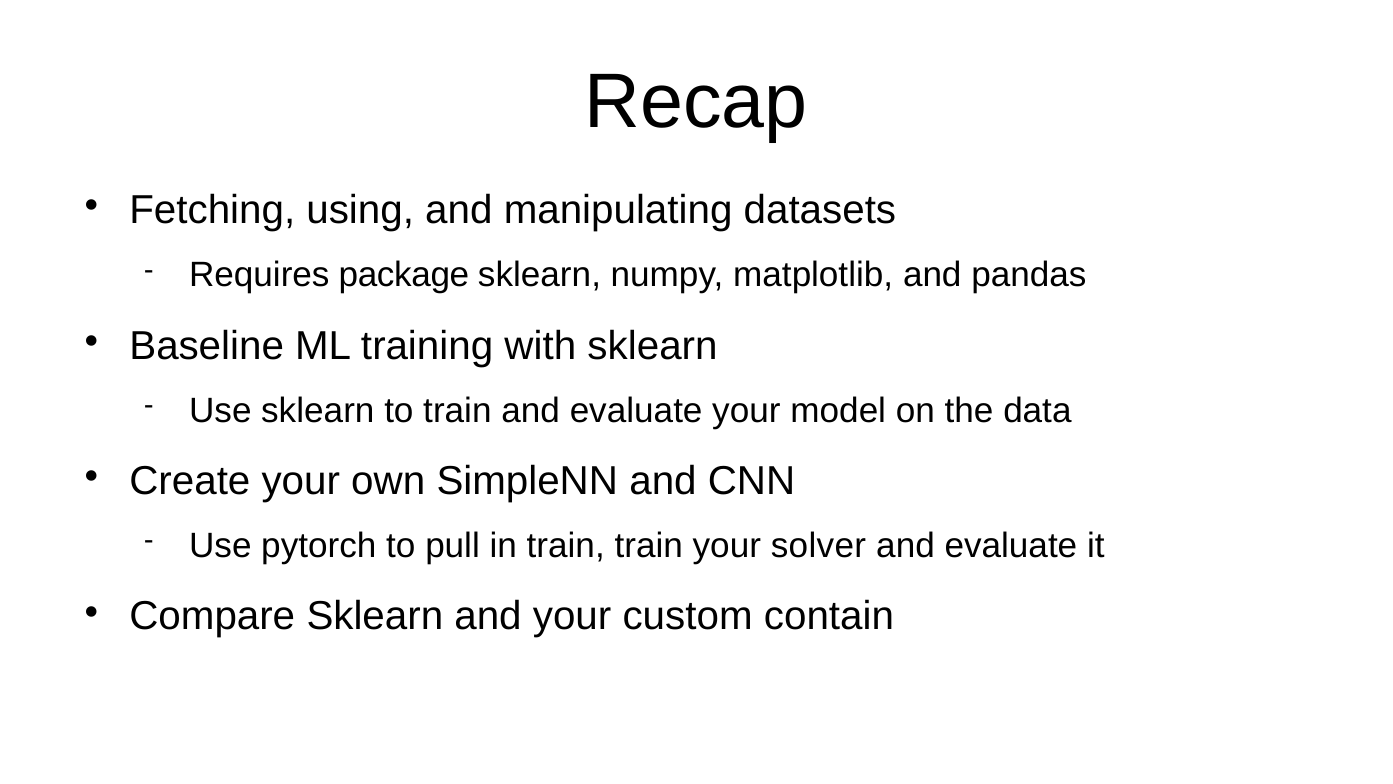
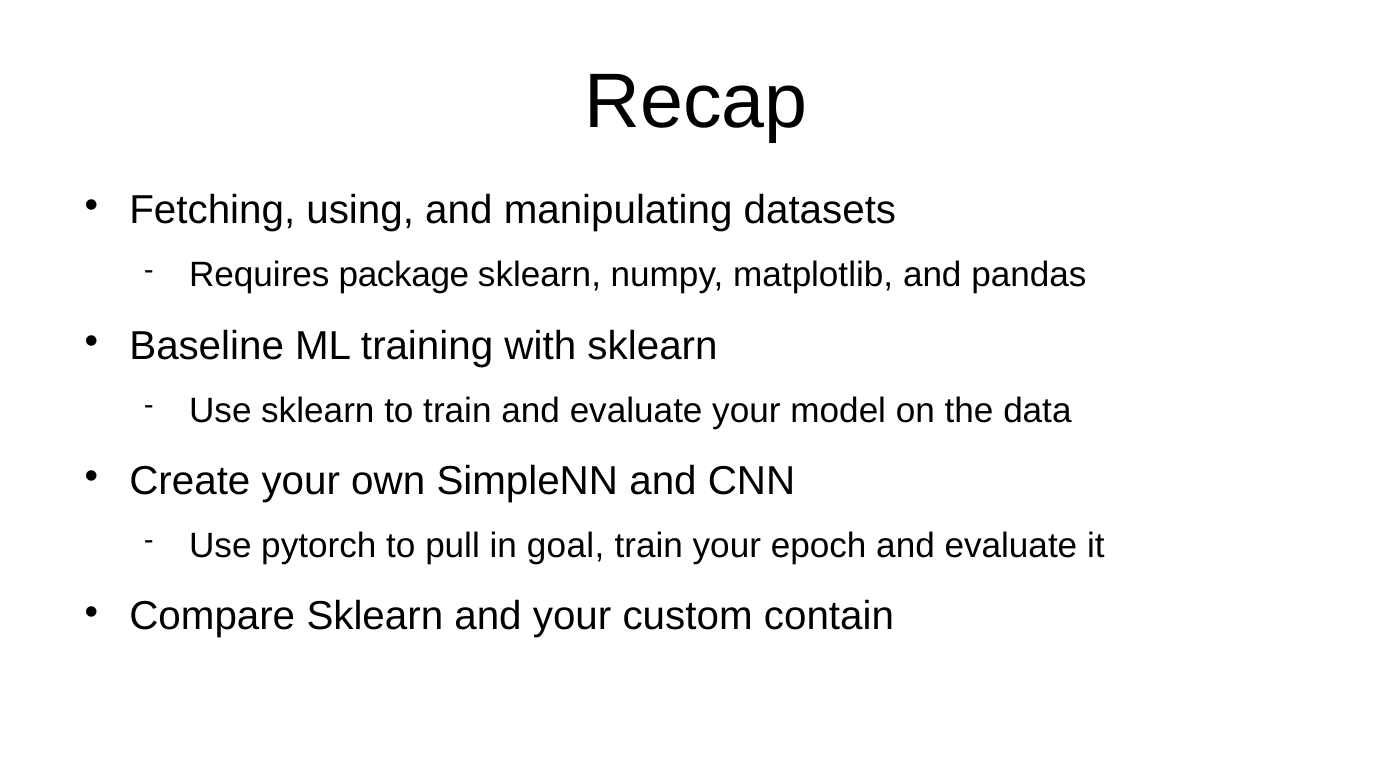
in train: train -> goal (566, 546)
solver: solver -> epoch (819, 546)
